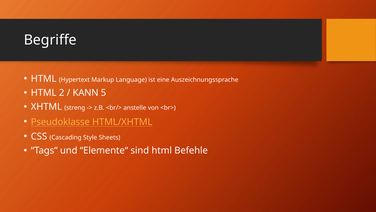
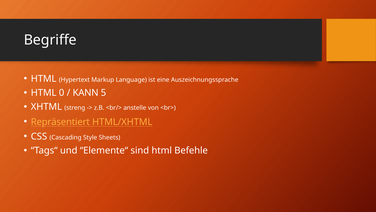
2: 2 -> 0 (62, 93)
Pseudoklasse: Pseudoklasse -> Repräsentiert (60, 122)
